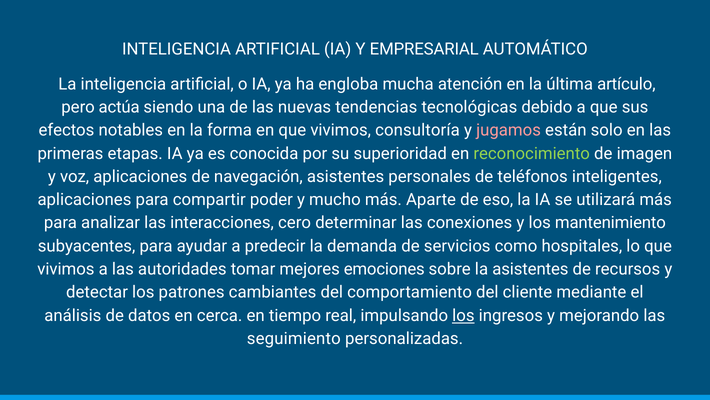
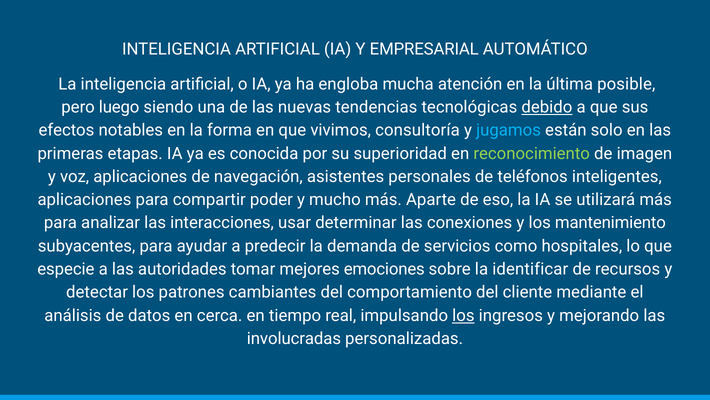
artículo: artículo -> posible (626, 84)
actúa: actúa -> luego (119, 107)
debido underline: none -> present (547, 107)
jugamos colour: pink -> light blue (509, 130)
cero: cero -> usar (295, 223)
vivimos: vivimos -> especie (66, 269)
la asistentes: asistentes -> identificar (530, 269)
seguimiento: seguimiento -> involucradas (294, 338)
